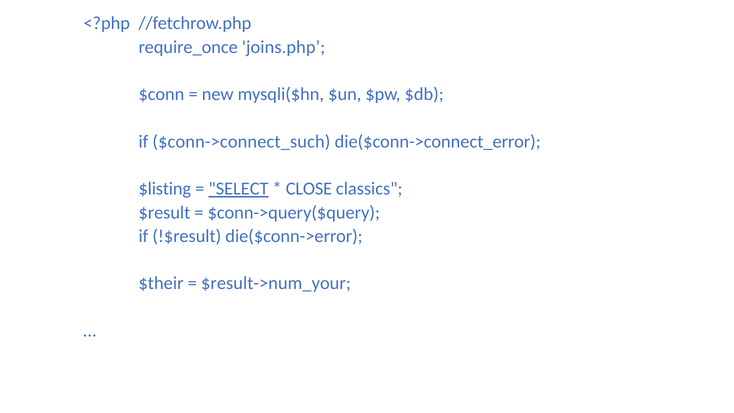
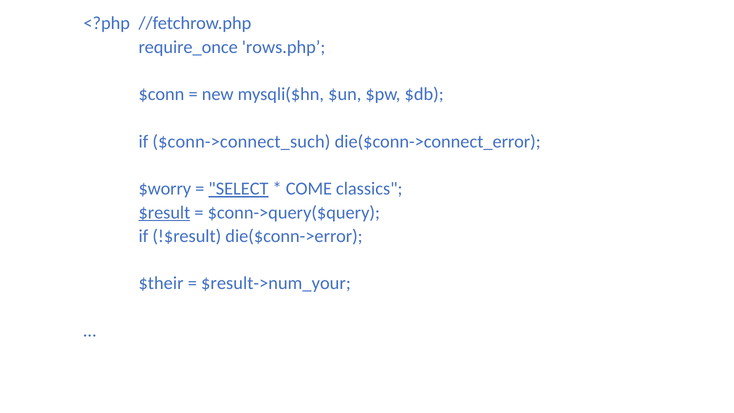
joins.php: joins.php -> rows.php (284, 47)
$listing: $listing -> $worry (165, 189)
CLOSE: CLOSE -> COME (309, 189)
$result underline: none -> present (164, 212)
